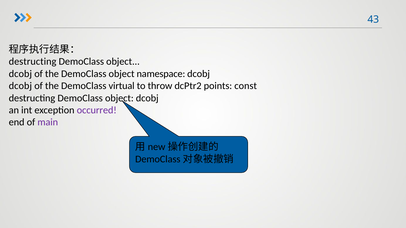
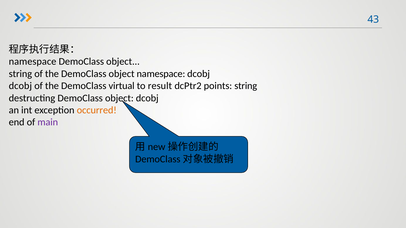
destructing: destructing -> namespace (33, 62)
dcobj: dcobj -> string (20, 74)
throw: throw -> result (160, 86)
points const: const -> string (246, 86)
occurred colour: purple -> orange (97, 110)
